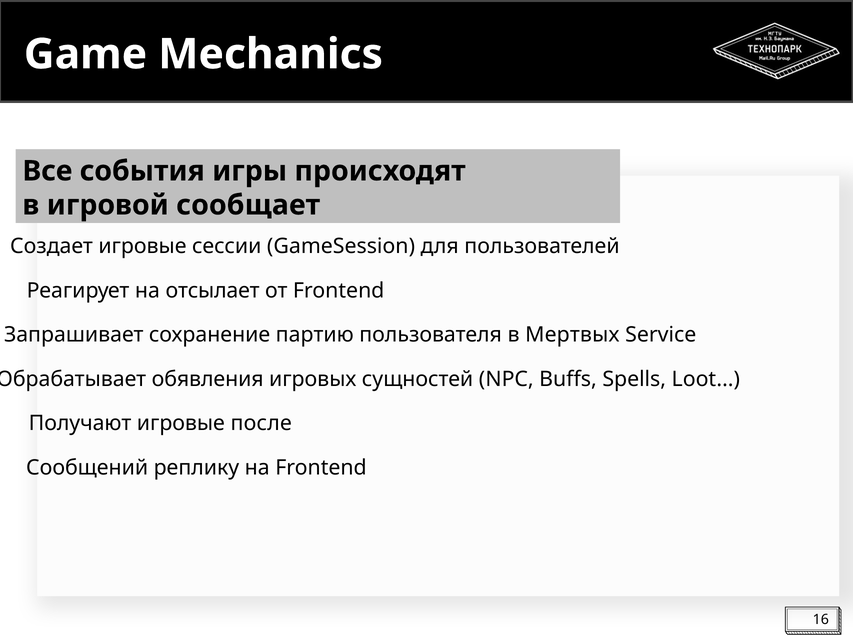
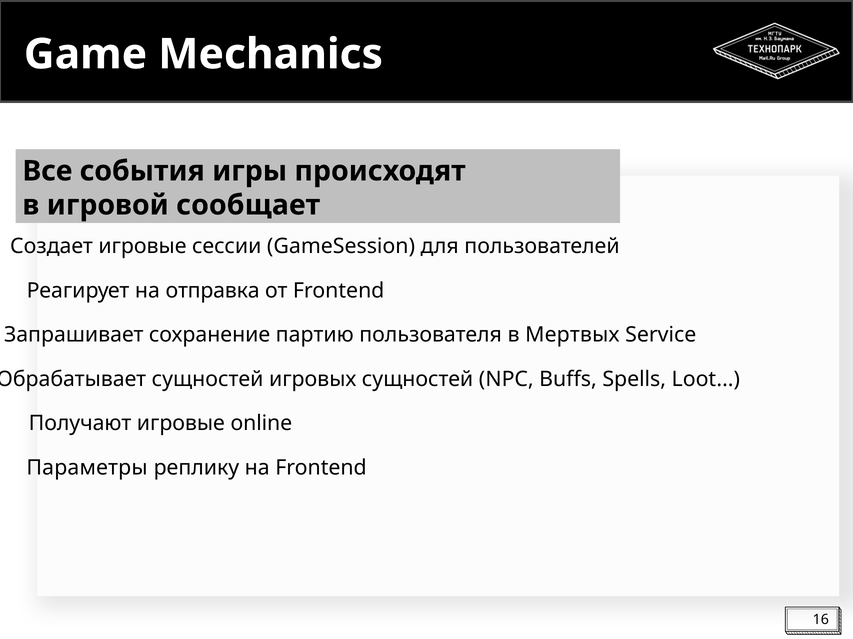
отсылает: отсылает -> отправка (213, 291)
обявления: обявления -> сущностей (208, 379)
после: после -> online (261, 424)
Сообщений: Сообщений -> Параметры (87, 468)
